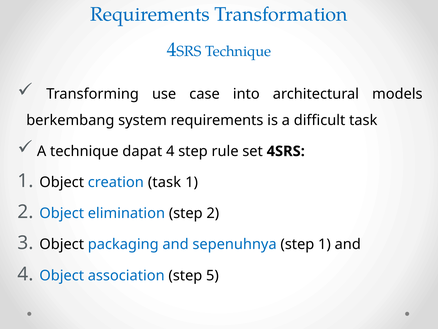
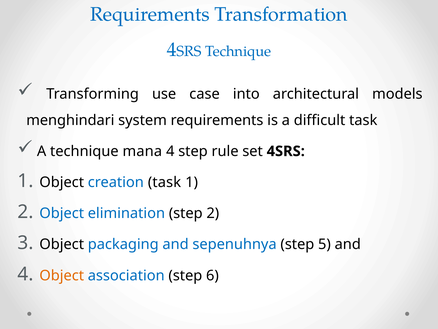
berkembang: berkembang -> menghindari (70, 120)
dapat: dapat -> mana (142, 151)
step 1: 1 -> 5 (324, 244)
Object colour: blue -> orange (62, 275)
5: 5 -> 6 (212, 275)
